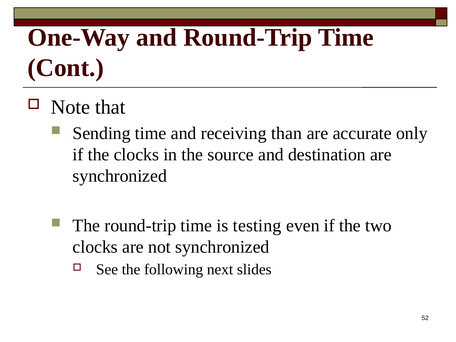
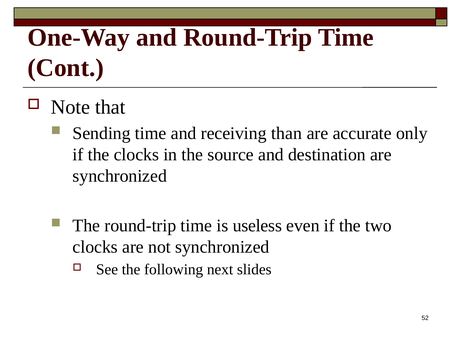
testing: testing -> useless (257, 226)
